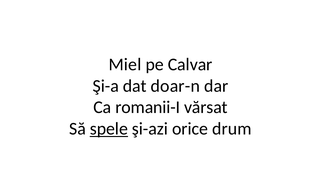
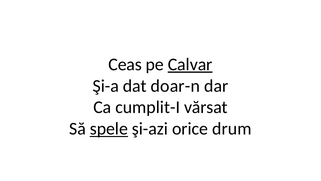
Miel: Miel -> Ceas (125, 64)
Calvar underline: none -> present (190, 64)
romanii-I: romanii-I -> cumplit-I (148, 107)
